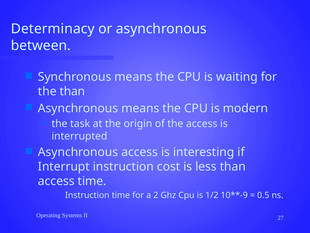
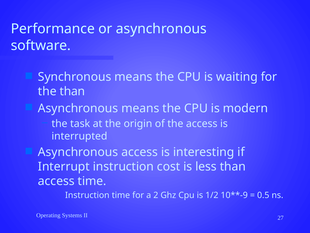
Determinacy: Determinacy -> Performance (53, 29)
between: between -> software (41, 45)
